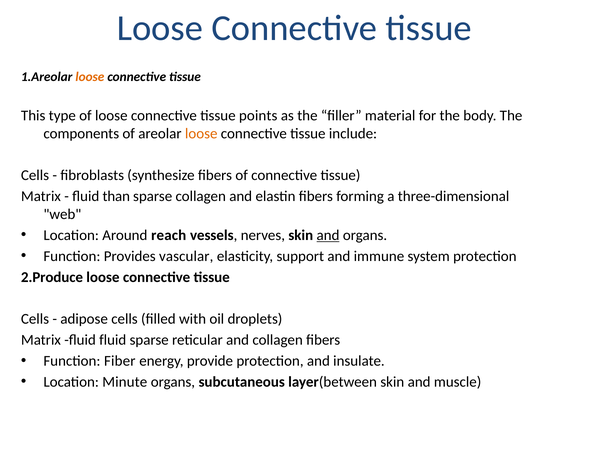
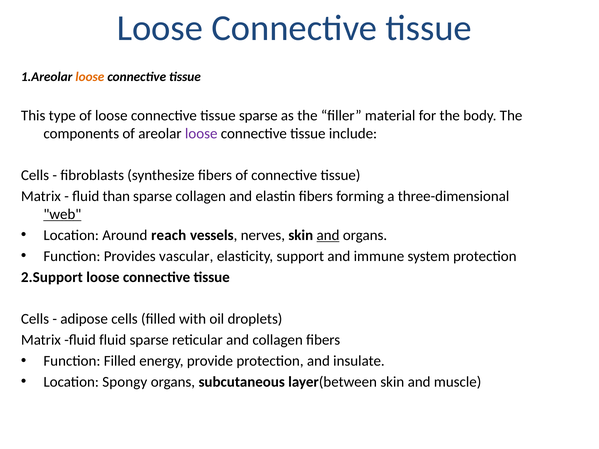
tissue points: points -> sparse (258, 116)
loose colour: orange -> purple (201, 133)
web underline: none -> present (62, 214)
2.Produce: 2.Produce -> 2.Support (52, 277)
Function Fiber: Fiber -> Filled (120, 361)
Minute: Minute -> Spongy (125, 382)
